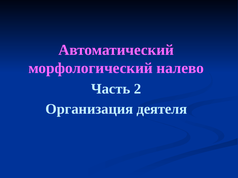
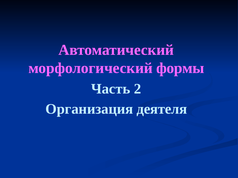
налево: налево -> формы (180, 68)
